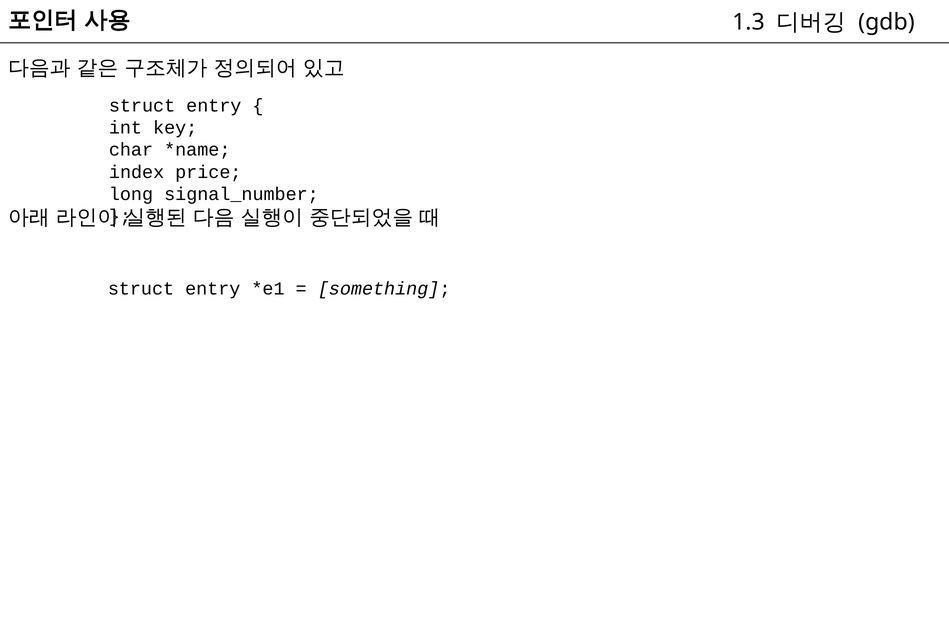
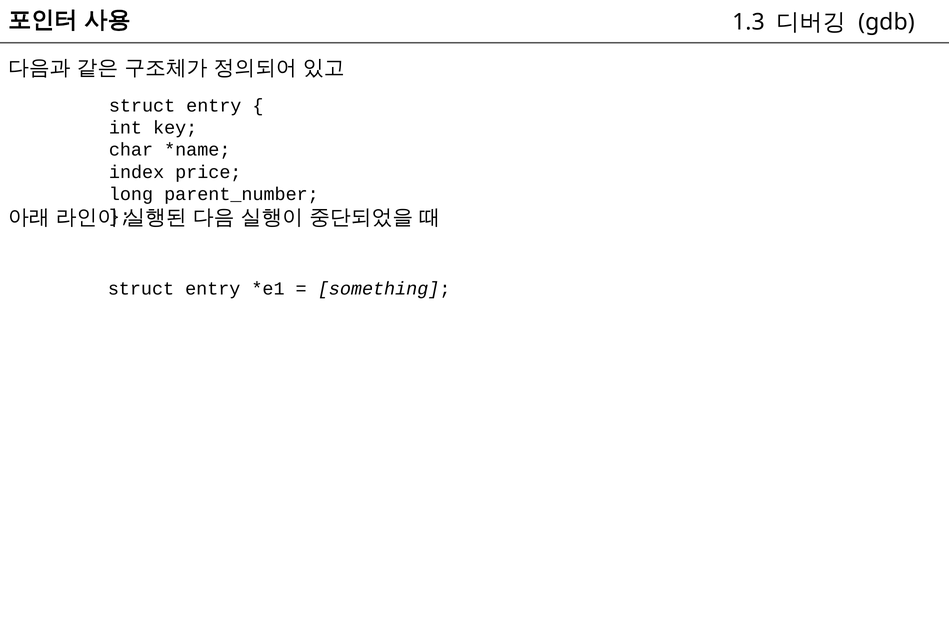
signal_number: signal_number -> parent_number (241, 194)
